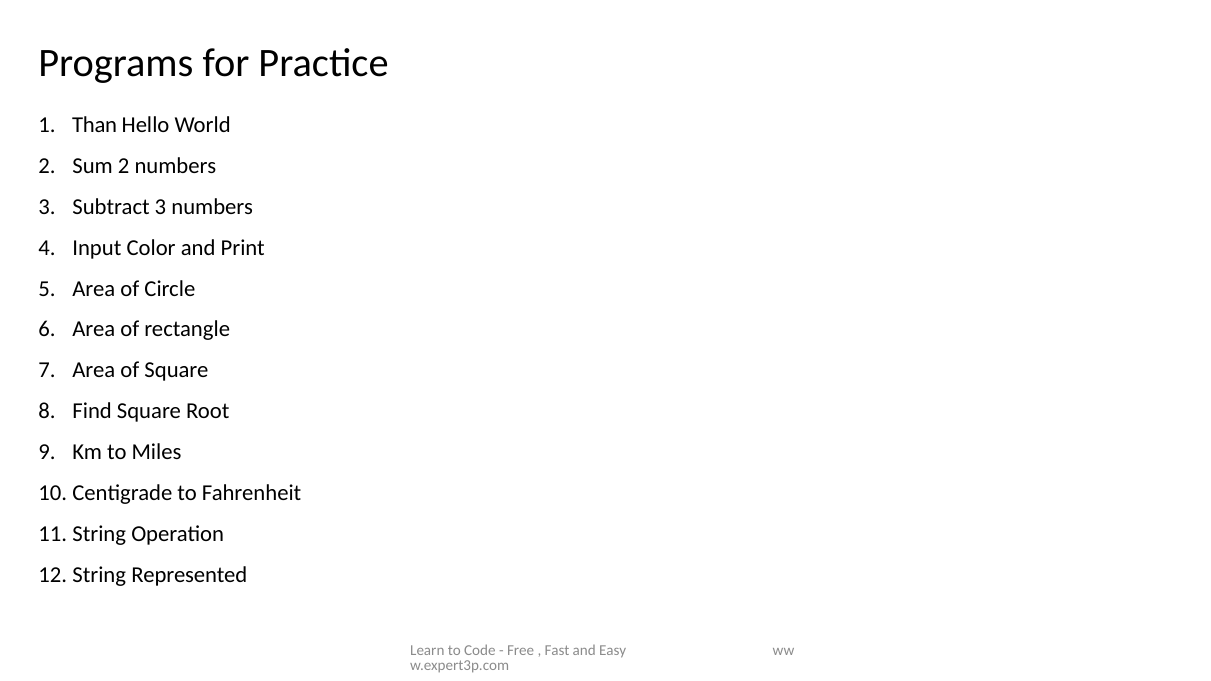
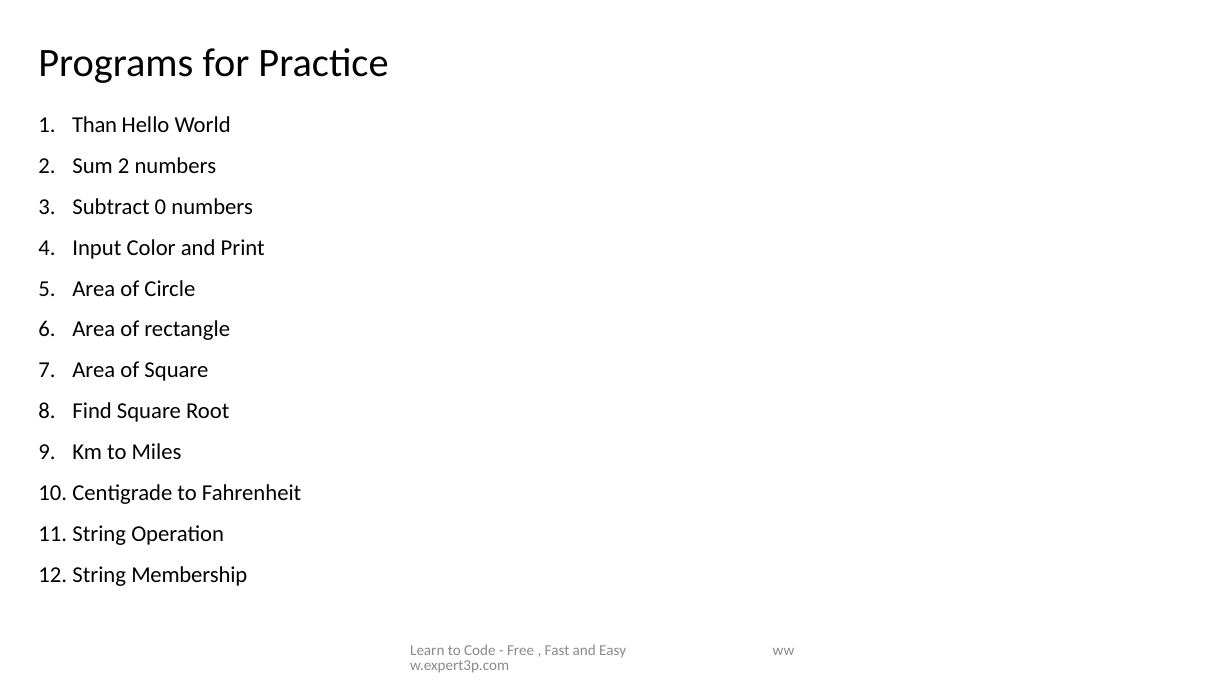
Subtract 3: 3 -> 0 (160, 207)
Represented: Represented -> Membership (189, 575)
